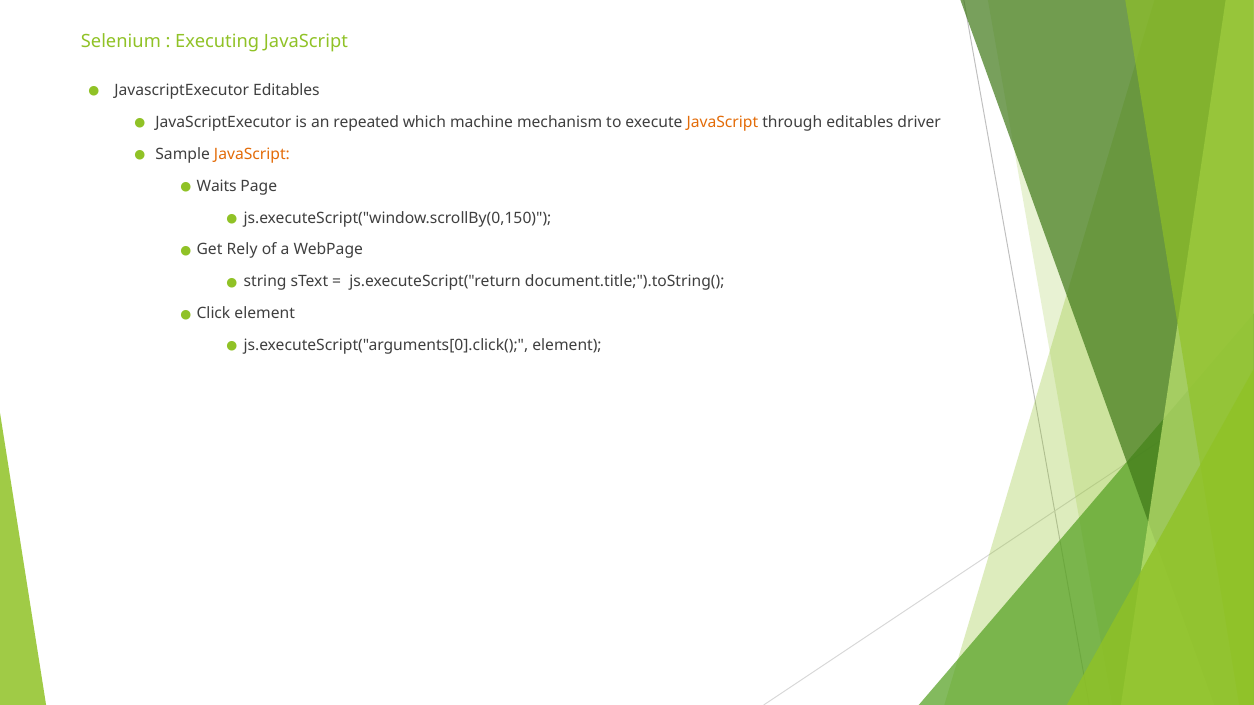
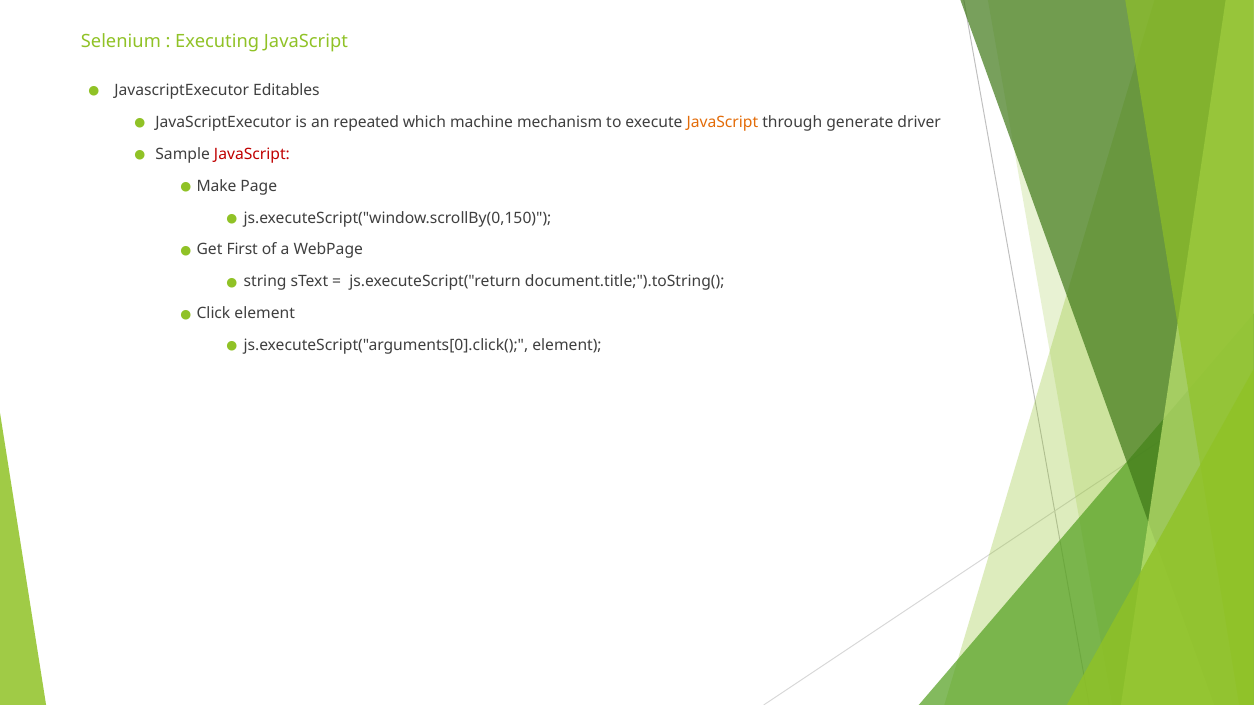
through editables: editables -> generate (860, 122)
JavaScript colour: orange -> red (252, 154)
Waits: Waits -> Make (217, 186)
Rely: Rely -> First (242, 250)
